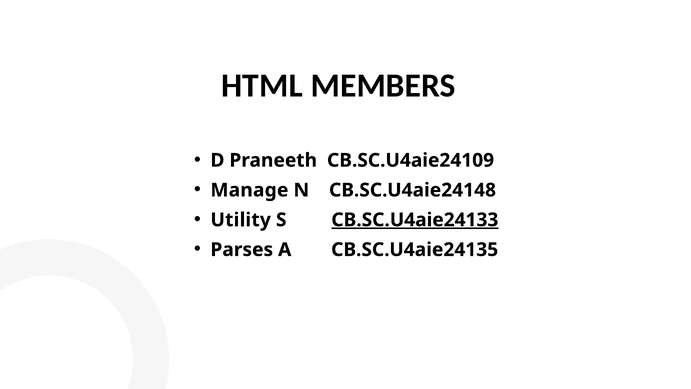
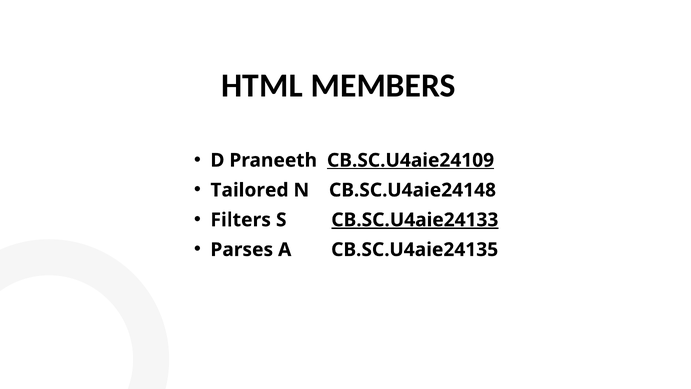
CB.SC.U4aie24109 underline: none -> present (411, 160)
Manage: Manage -> Tailored (249, 190)
Utility: Utility -> Filters (241, 220)
